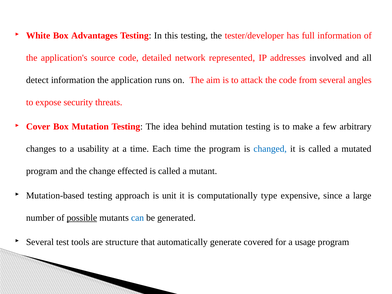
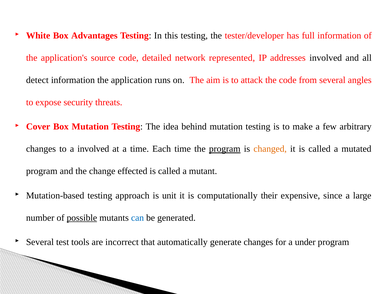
a usability: usability -> involved (93, 149)
program underline: none -> present (225, 149)
changed colour: blue -> orange (270, 149)
type: type -> their (269, 195)
structure: structure -> incorrect (122, 242)
generate covered: covered -> changes (258, 242)
usage: usage -> under (305, 242)
